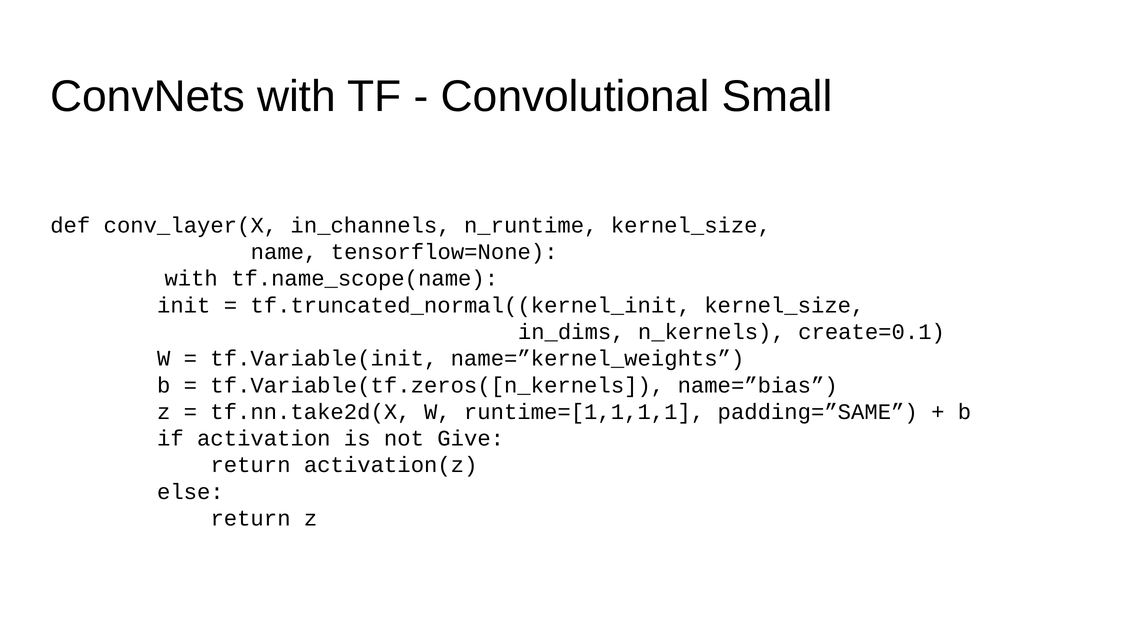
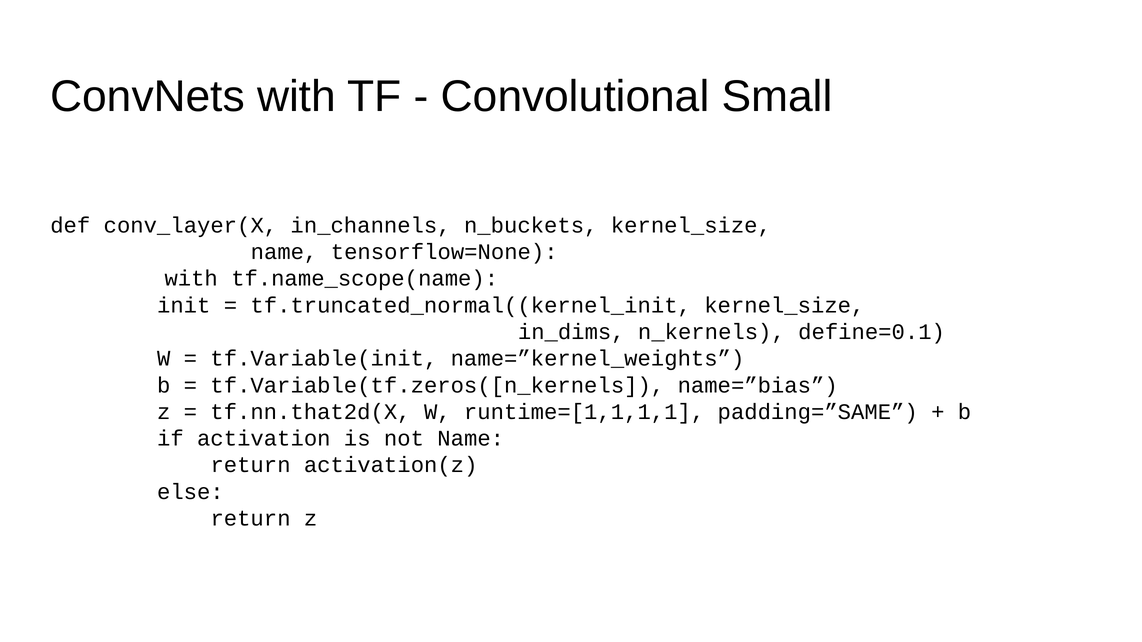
n_runtime: n_runtime -> n_buckets (531, 225)
create=0.1: create=0.1 -> define=0.1 (872, 332)
tf.nn.take2d(X: tf.nn.take2d(X -> tf.nn.that2d(X (310, 412)
not Give: Give -> Name (471, 439)
